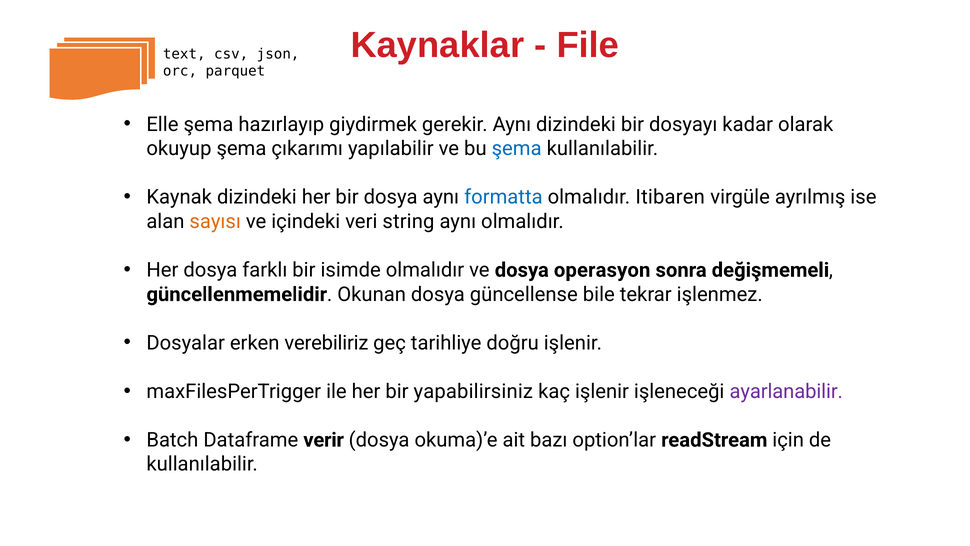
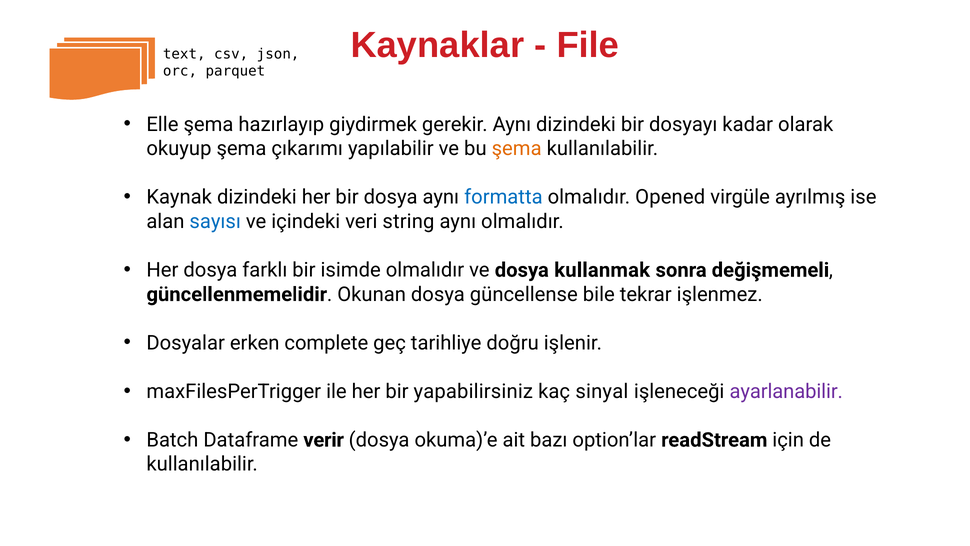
şema colour: blue -> orange (517, 149)
Itibaren: Itibaren -> Opened (670, 197)
sayısı colour: orange -> blue (215, 221)
operasyon: operasyon -> kullanmak (602, 270)
verebiliriz: verebiliriz -> complete (326, 343)
kaç işlenir: işlenir -> sinyal (602, 391)
